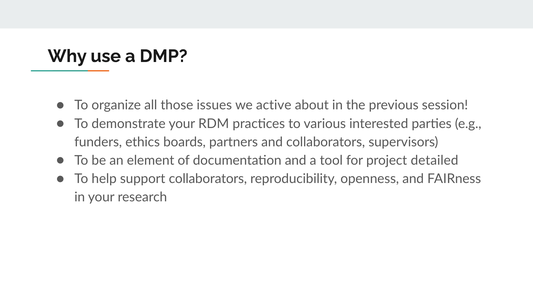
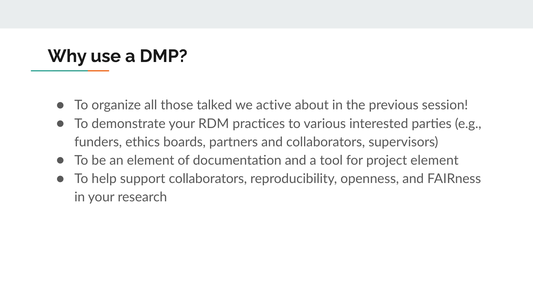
issues: issues -> talked (214, 105)
project detailed: detailed -> element (435, 160)
